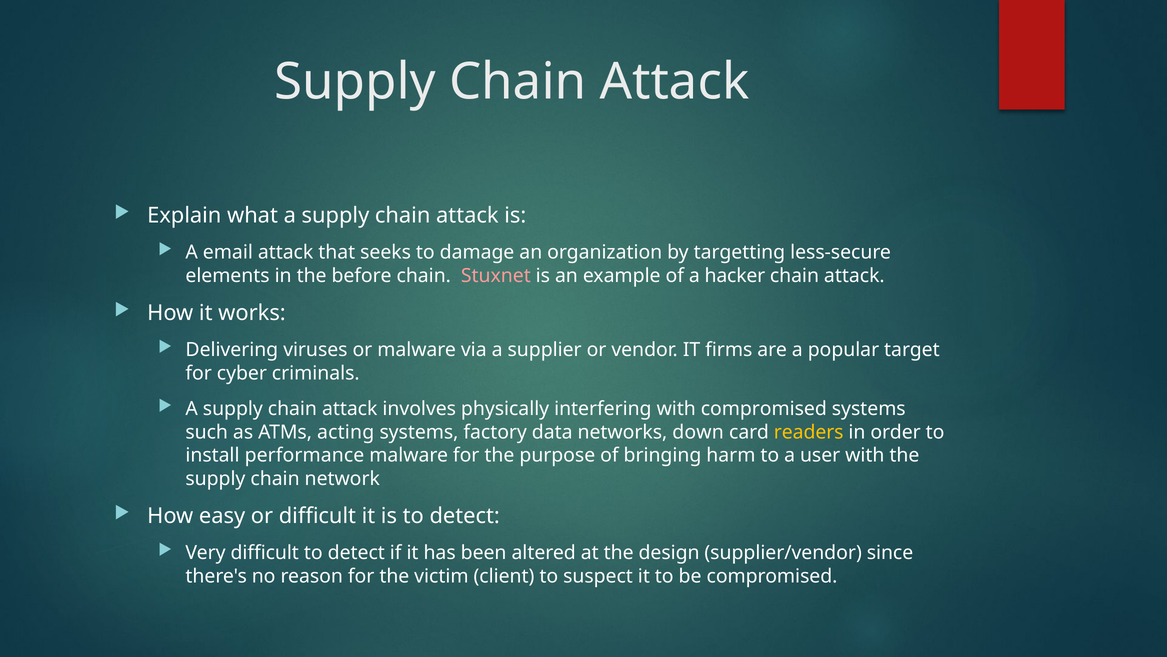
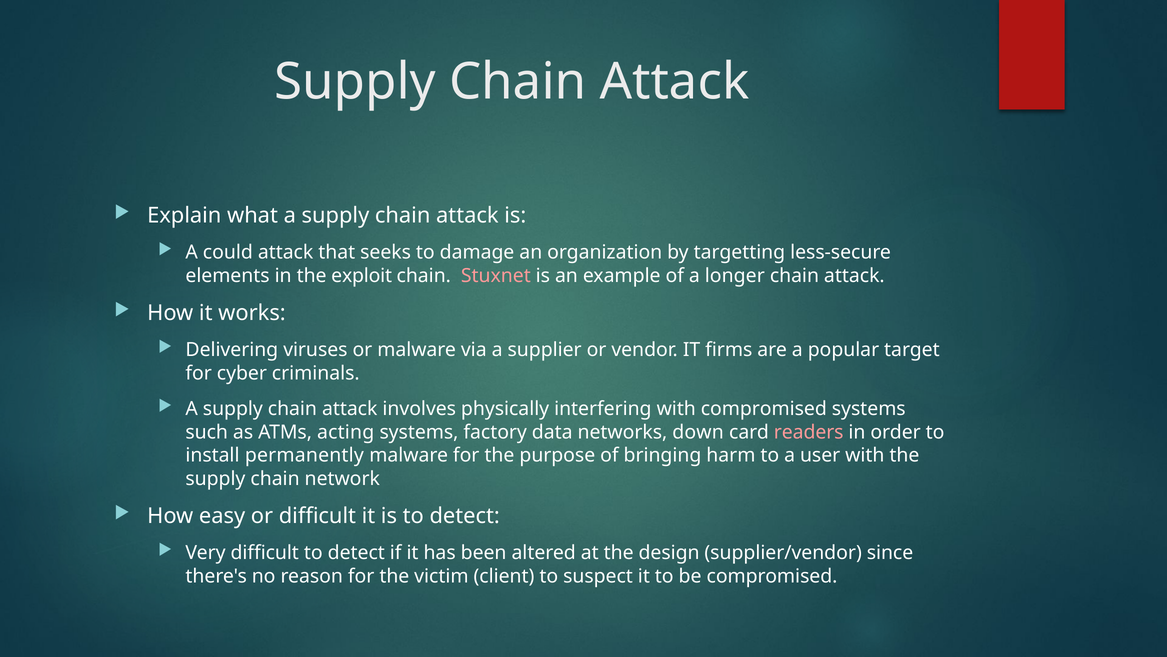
email: email -> could (228, 252)
before: before -> exploit (362, 276)
hacker: hacker -> longer (735, 276)
readers colour: yellow -> pink (809, 432)
performance: performance -> permanently (304, 455)
